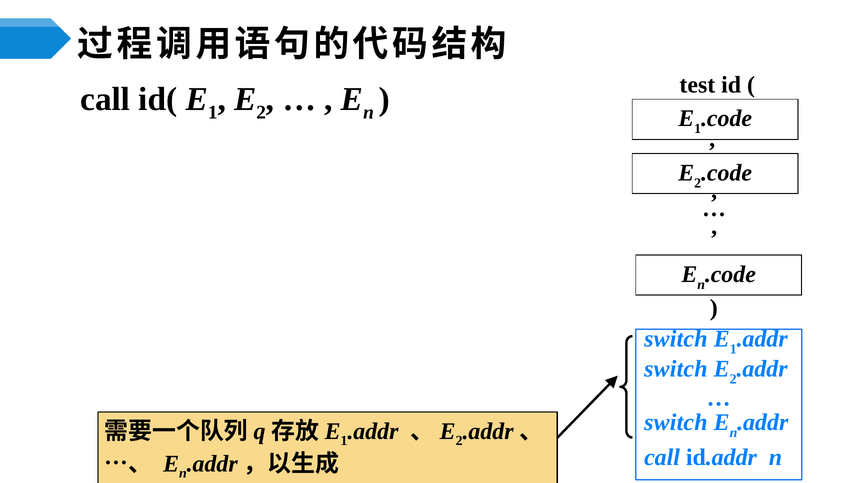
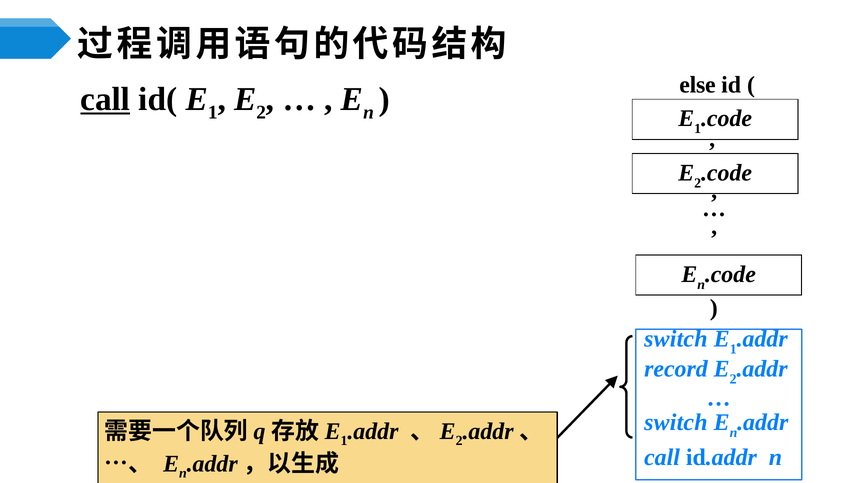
test: test -> else (698, 85)
call underline: none -> present (105, 99)
switch: switch -> record (676, 369)
